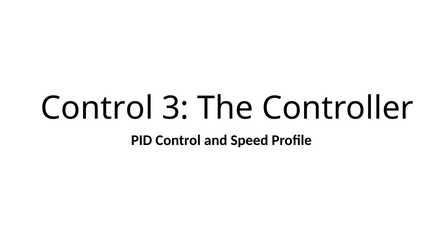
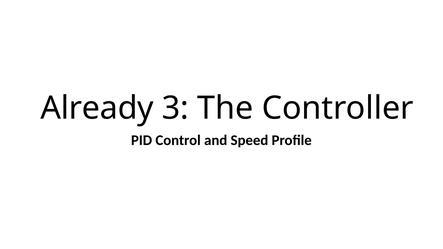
Control: Control -> Already (97, 108)
